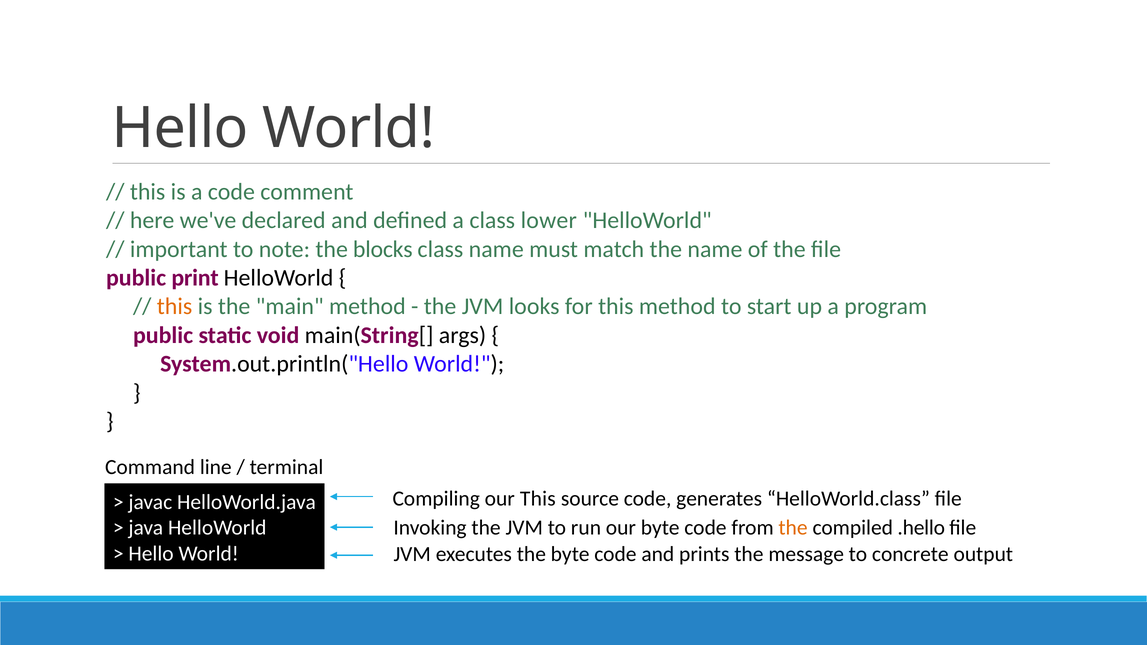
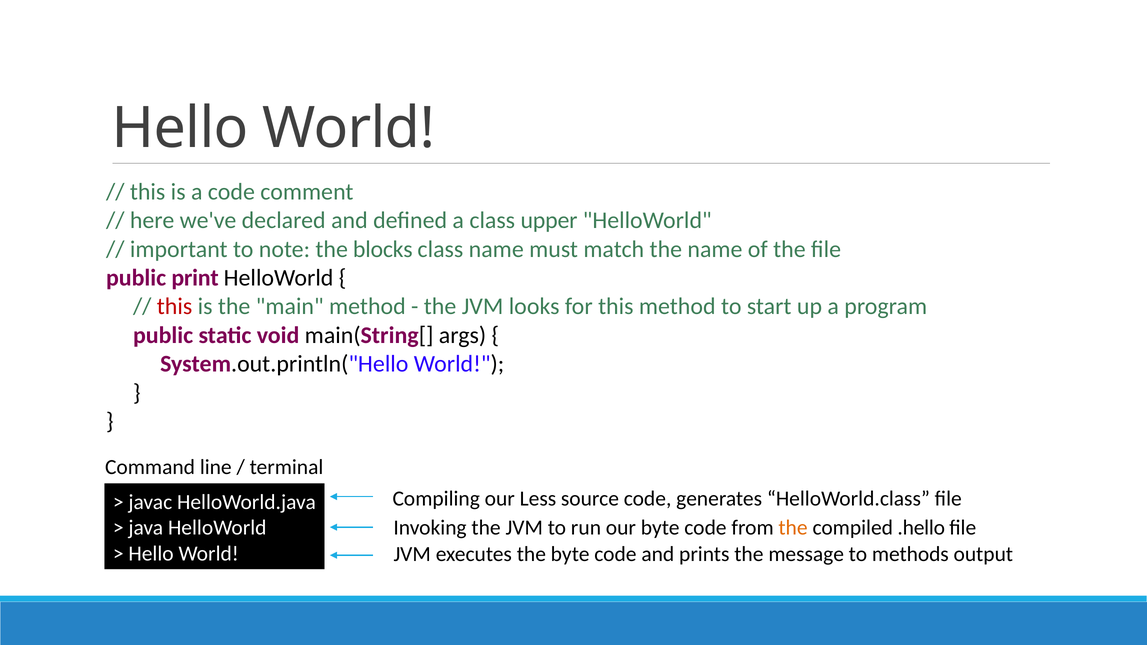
lower: lower -> upper (549, 221)
this colour: orange -> red (175, 307)
our This: This -> Less (538, 499)
concrete: concrete -> methods (910, 554)
